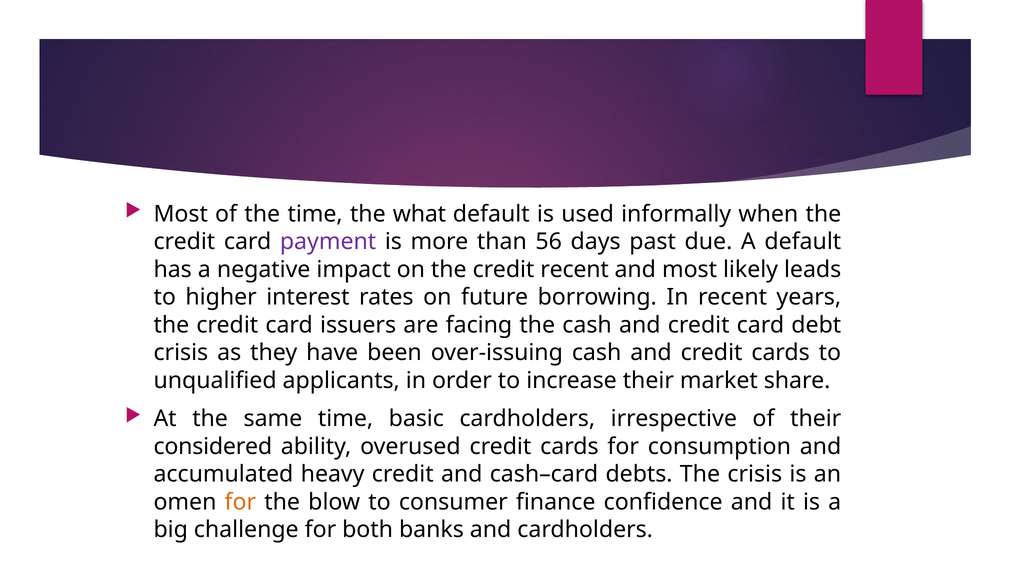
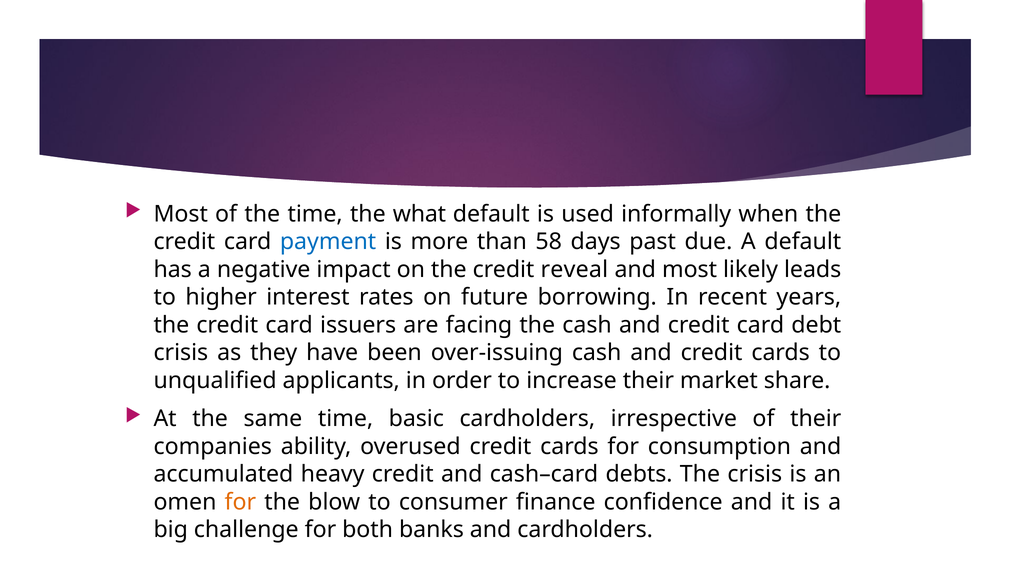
payment colour: purple -> blue (328, 242)
56: 56 -> 58 (549, 242)
credit recent: recent -> reveal (574, 270)
considered: considered -> companies (213, 447)
